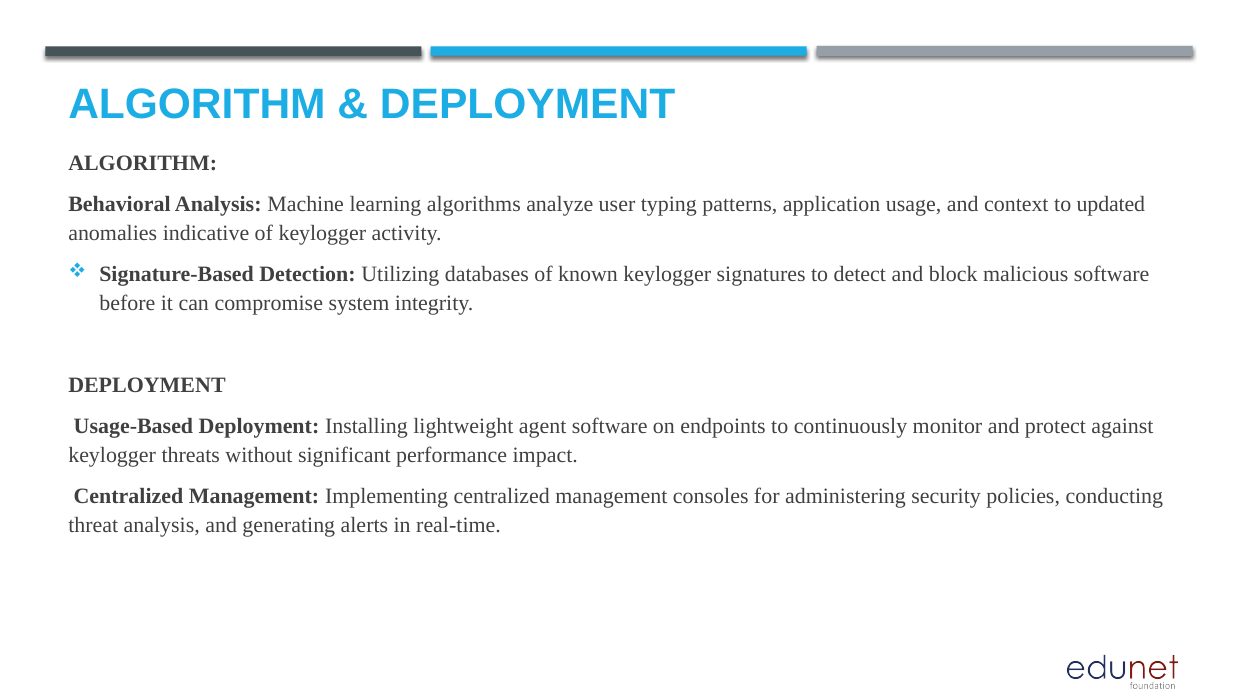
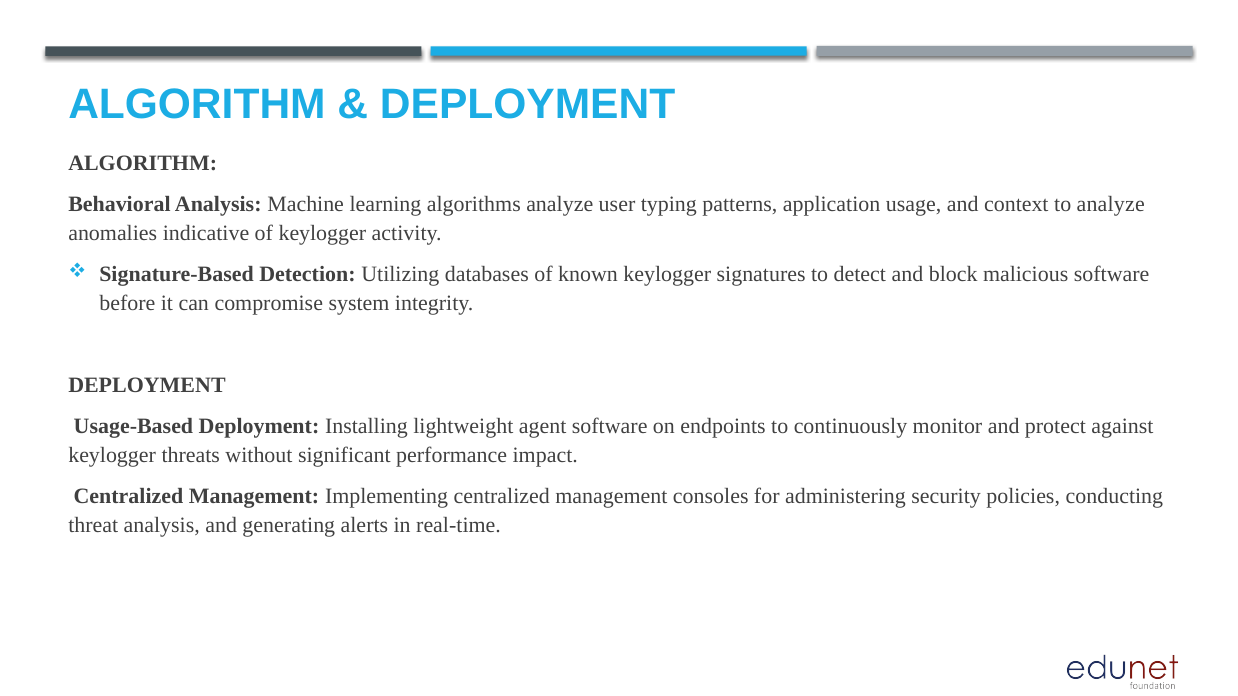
to updated: updated -> analyze (1111, 205)
